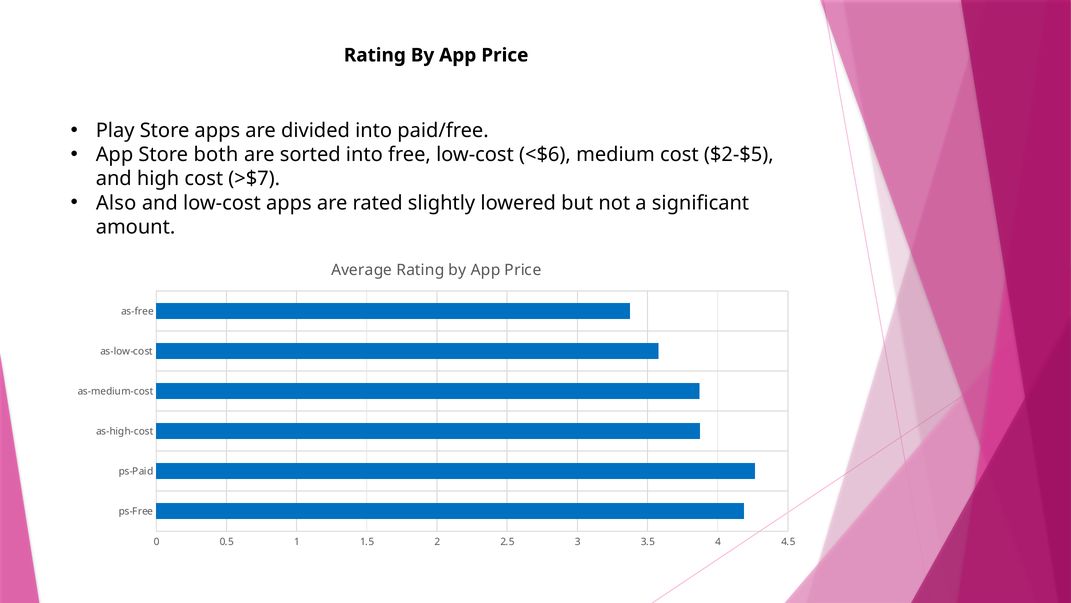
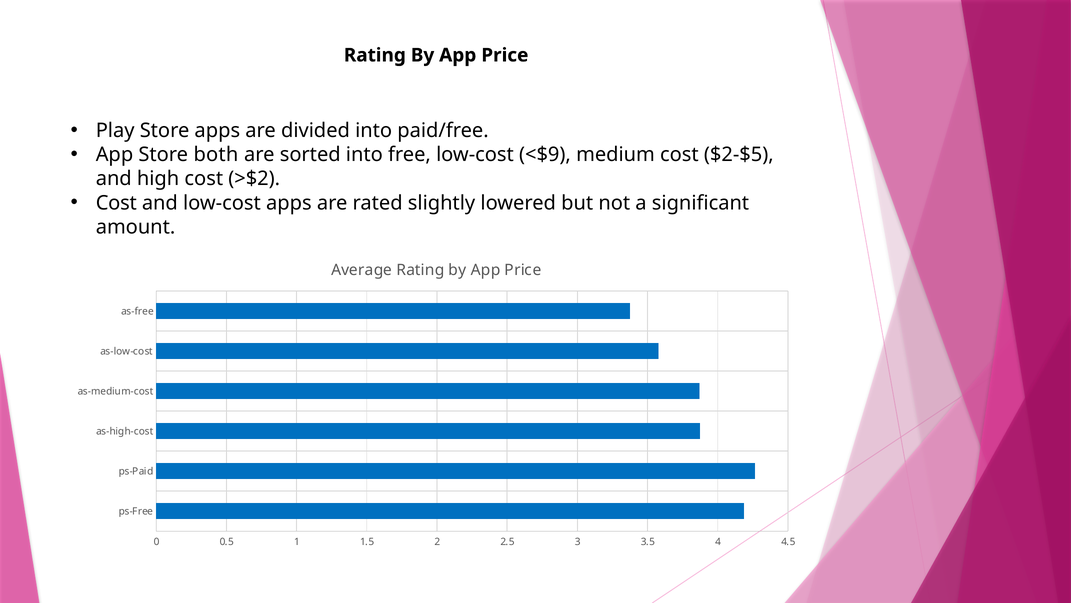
<$6: <$6 -> <$9 (545, 155)
>$7: >$7 -> >$2 (254, 179)
Also: Also -> Cost (116, 203)
